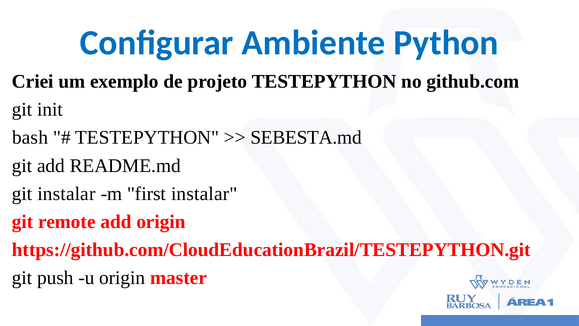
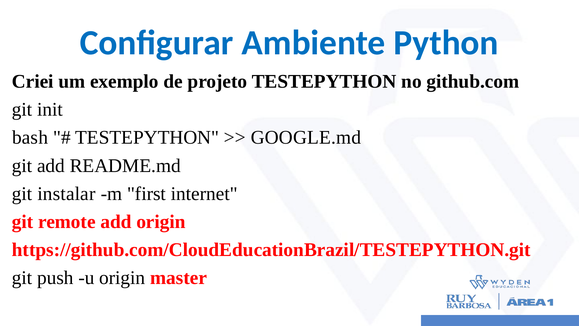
SEBESTA.md: SEBESTA.md -> GOOGLE.md (306, 137)
first instalar: instalar -> internet (204, 193)
